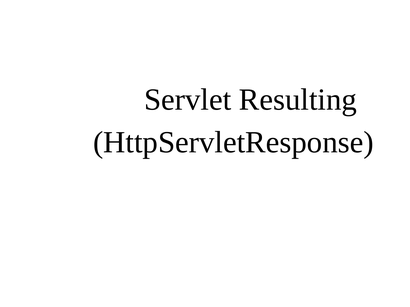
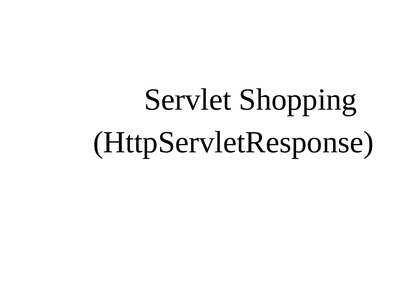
Resulting: Resulting -> Shopping (298, 100)
